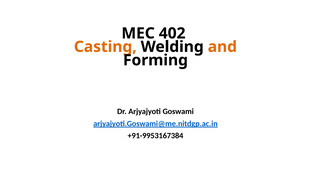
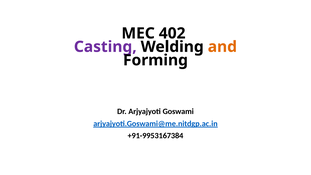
Casting colour: orange -> purple (105, 47)
